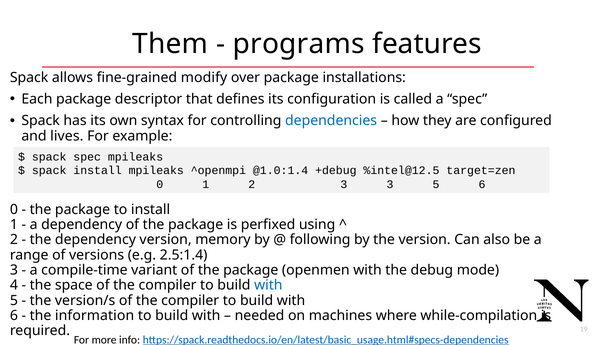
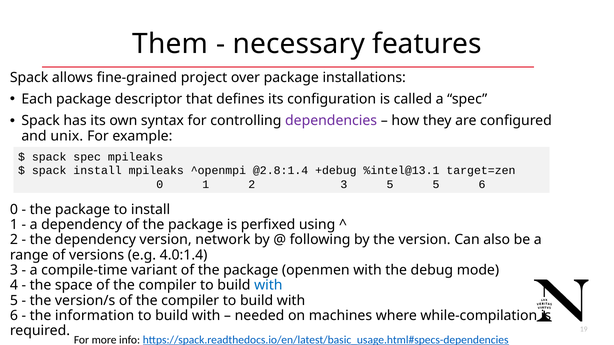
programs: programs -> necessary (299, 44)
modify: modify -> project (204, 78)
dependencies colour: blue -> purple (331, 121)
lives: lives -> unix (67, 136)
@1.0:1.4: @1.0:1.4 -> @2.8:1.4 (281, 171)
%intel@12.5: %intel@12.5 -> %intel@13.1 (401, 171)
3 3: 3 -> 5 (390, 185)
memory: memory -> network (223, 240)
2.5:1.4: 2.5:1.4 -> 4.0:1.4 (184, 255)
